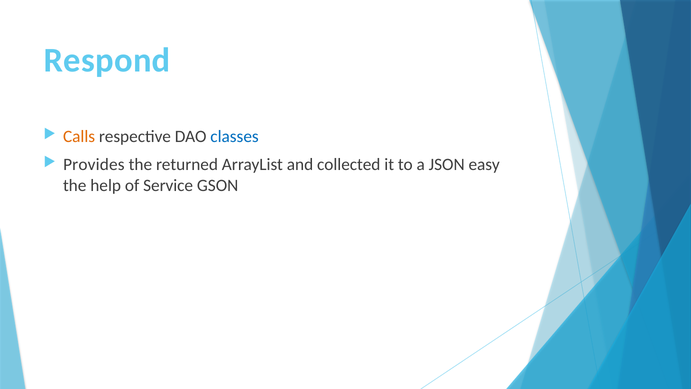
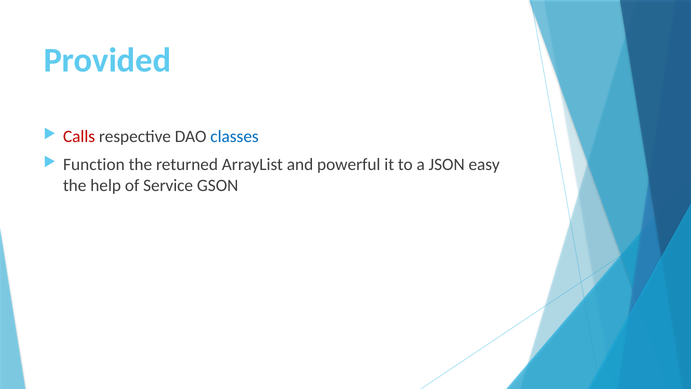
Respond: Respond -> Provided (107, 60)
Calls colour: orange -> red (79, 137)
Provides: Provides -> Function (94, 165)
collected: collected -> powerful (349, 165)
